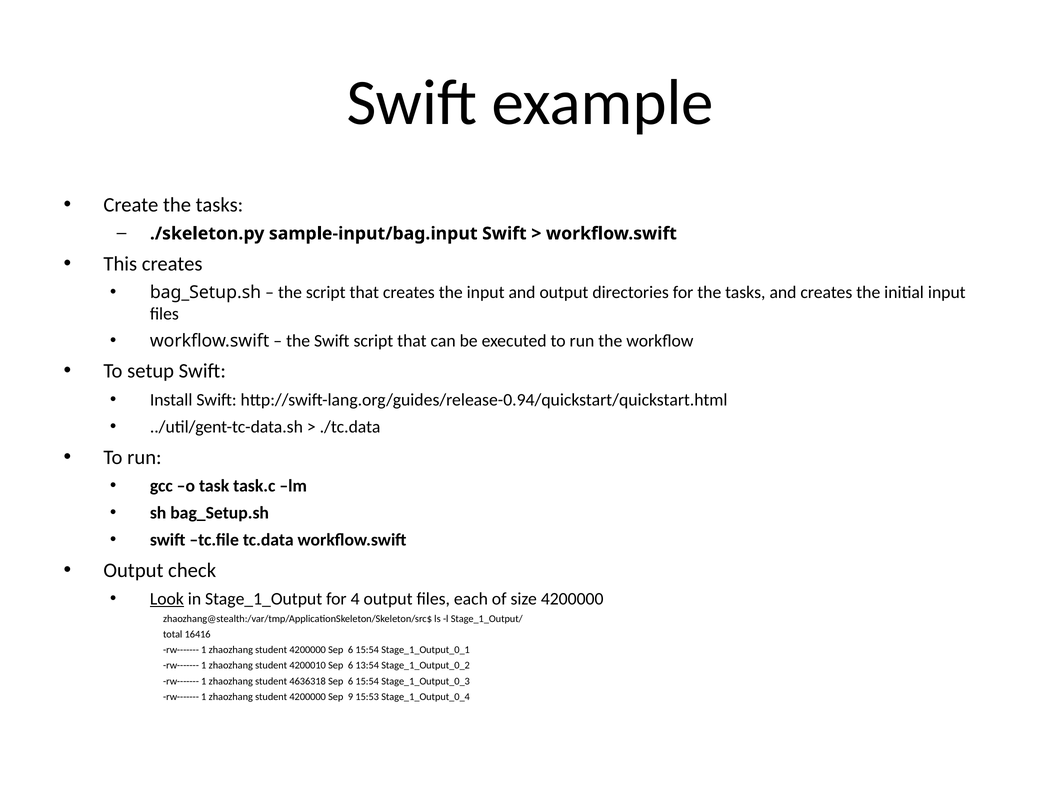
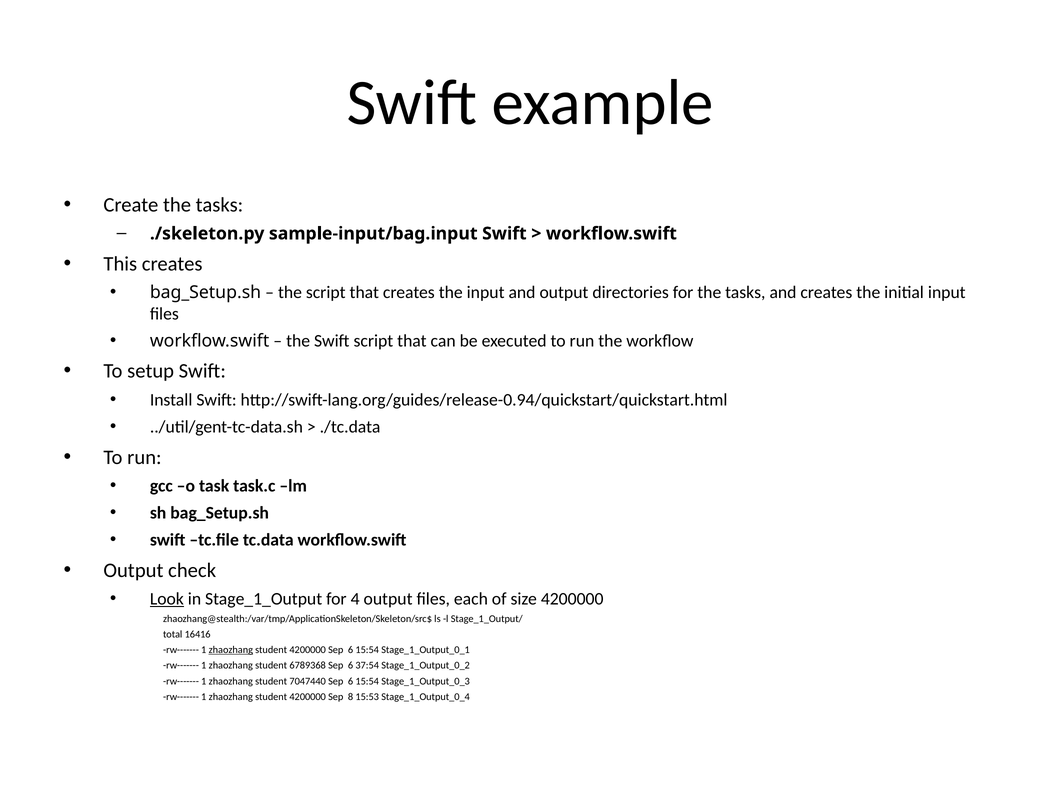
zhaozhang underline: none -> present (231, 650)
4200010: 4200010 -> 6789368 (308, 665)
13:54: 13:54 -> 37:54 (367, 665)
4636318: 4636318 -> 7047440 (308, 681)
9: 9 -> 8 (351, 697)
